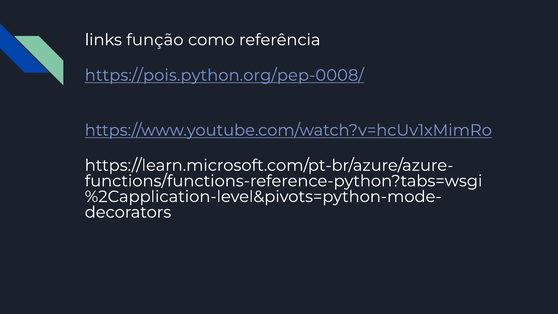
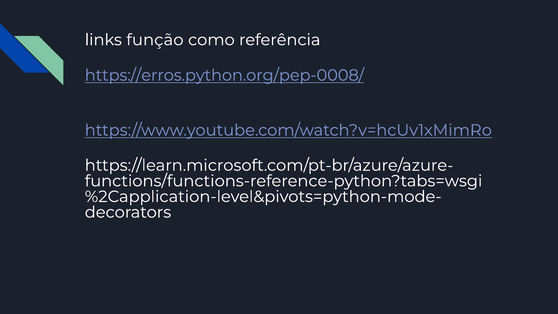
https://pois.python.org/pep-0008/: https://pois.python.org/pep-0008/ -> https://erros.python.org/pep-0008/ (224, 75)
